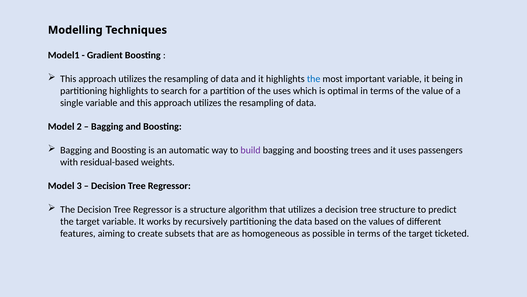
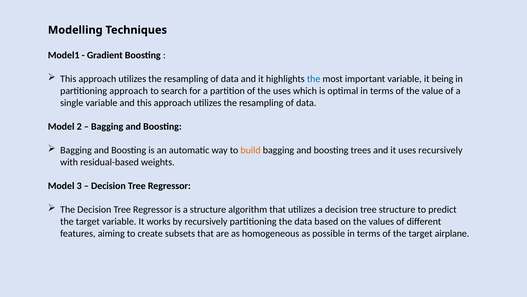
partitioning highlights: highlights -> approach (129, 91)
build colour: purple -> orange (251, 150)
uses passengers: passengers -> recursively (440, 150)
ticketed: ticketed -> airplane (452, 233)
